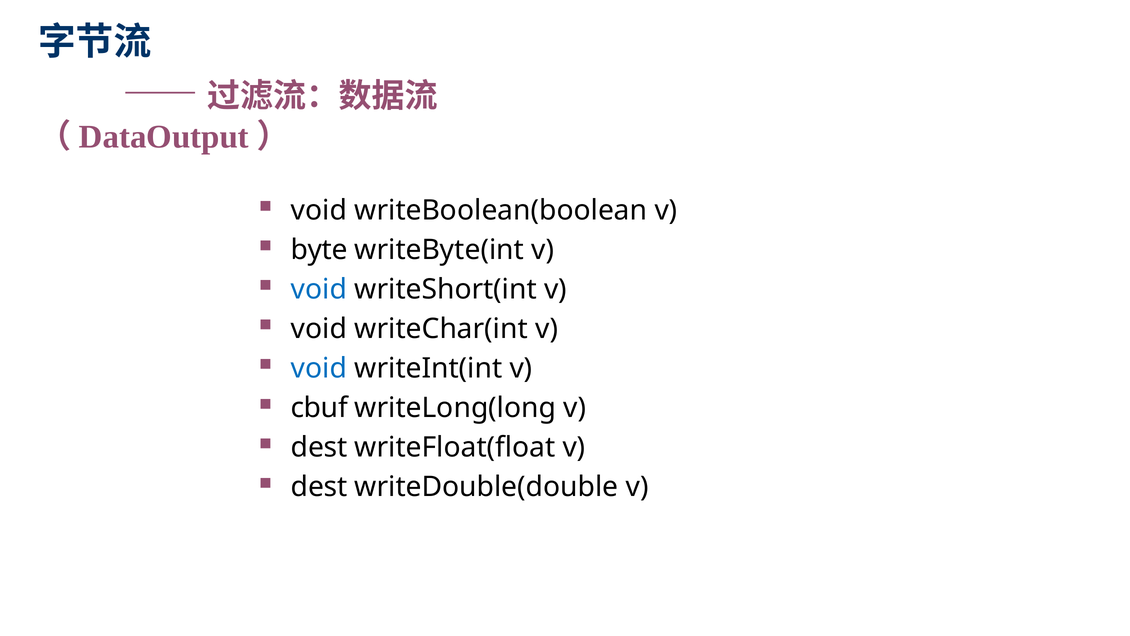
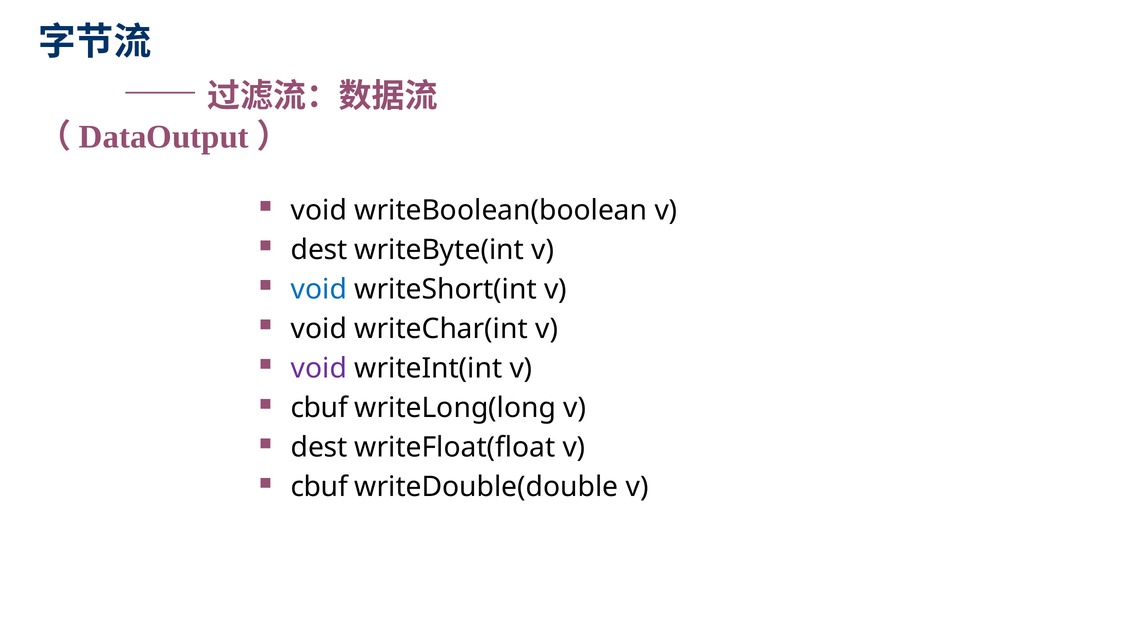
byte: byte -> dest (319, 250)
void colour: blue -> purple (319, 368)
dest: dest -> cbuf (319, 487)
